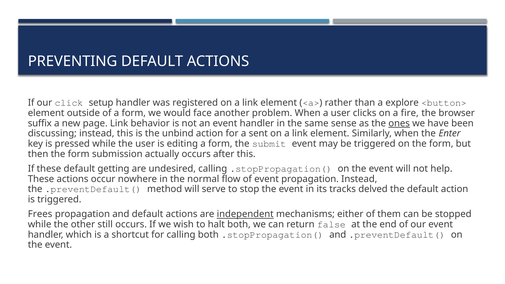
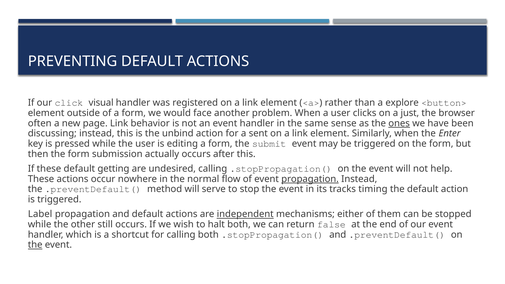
setup: setup -> visual (101, 103)
fire: fire -> just (410, 113)
suffix: suffix -> often (40, 123)
propagation underline: none -> present (310, 179)
delved: delved -> timing (373, 189)
Frees: Frees -> Label (40, 214)
the underline: none -> present (35, 245)
